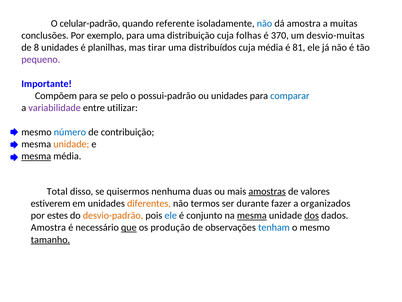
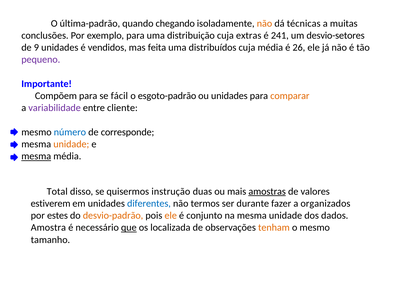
celular-padrão: celular-padrão -> última-padrão (90, 23)
referente: referente -> chegando (175, 23)
não colour: blue -> orange (264, 23)
dá amostra: amostra -> técnicas (304, 23)
folhas: folhas -> extras (249, 35)
370: 370 -> 241 (280, 35)
desvio-muitas: desvio-muitas -> desvio-setores (336, 35)
8: 8 -> 9 (36, 47)
planilhas: planilhas -> vendidos (107, 47)
tirar: tirar -> feita (157, 47)
81: 81 -> 26 (299, 47)
pelo: pelo -> fácil (119, 96)
possui-padrão: possui-padrão -> esgoto-padrão (167, 96)
comparar colour: blue -> orange (290, 96)
utilizar: utilizar -> cliente (122, 108)
contribuição: contribuição -> corresponde (128, 132)
nenhuma: nenhuma -> instrução (171, 191)
diferentes colour: orange -> blue (149, 203)
ele colour: blue -> orange (171, 215)
mesma underline: present -> none (252, 215)
dos underline: present -> none (312, 215)
produção: produção -> localizada (170, 227)
tenham colour: blue -> orange (274, 227)
tamanho underline: present -> none (50, 239)
